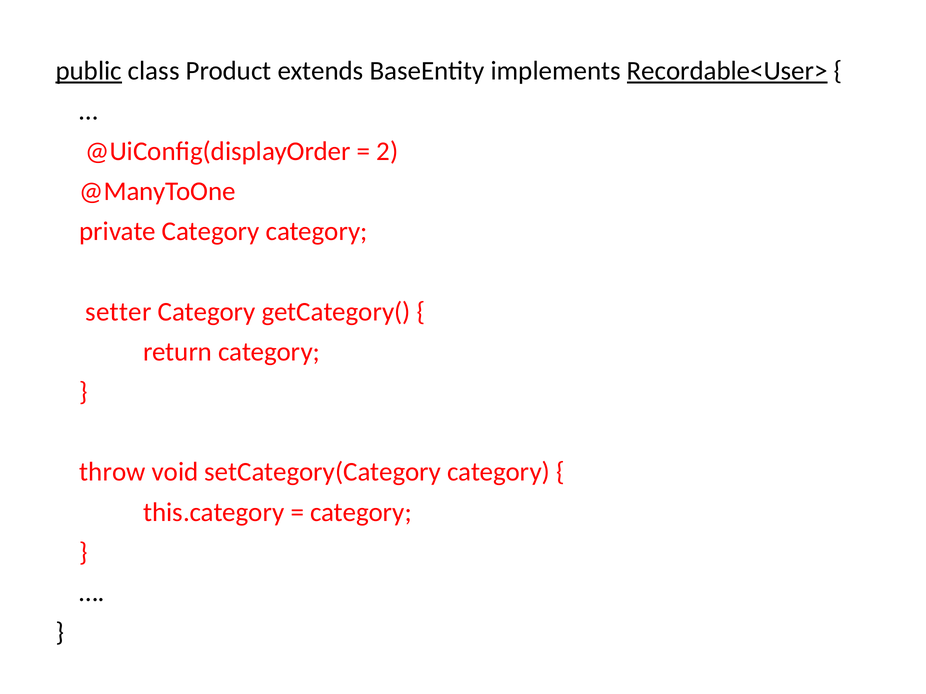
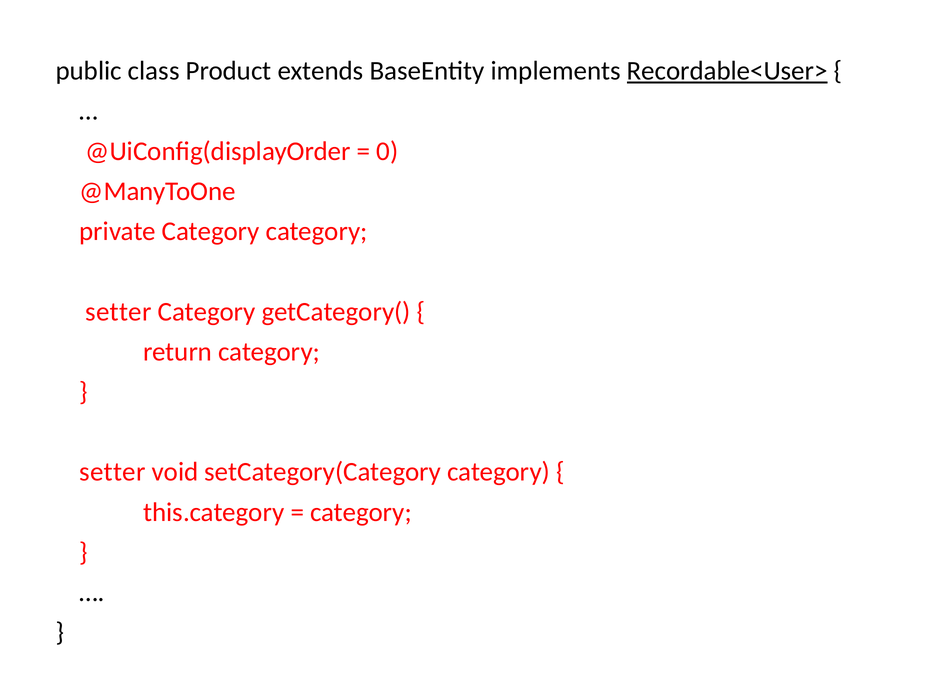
public underline: present -> none (89, 71)
2: 2 -> 0 (387, 151)
throw: throw -> setter (112, 472)
